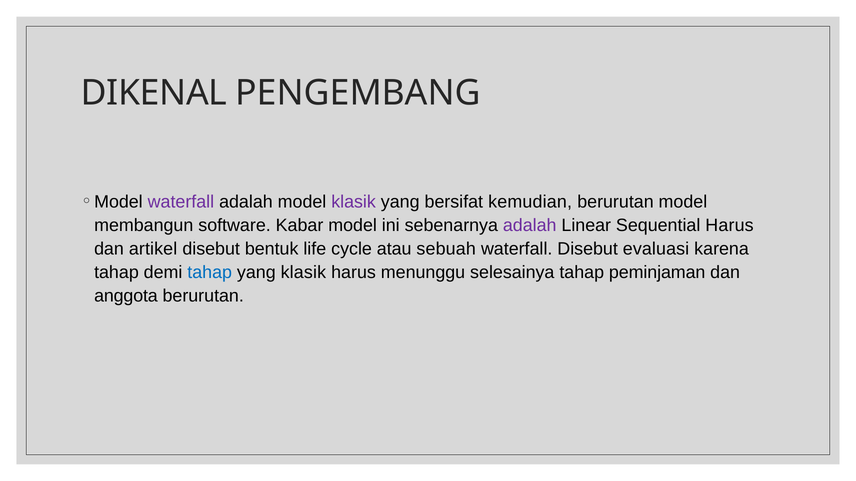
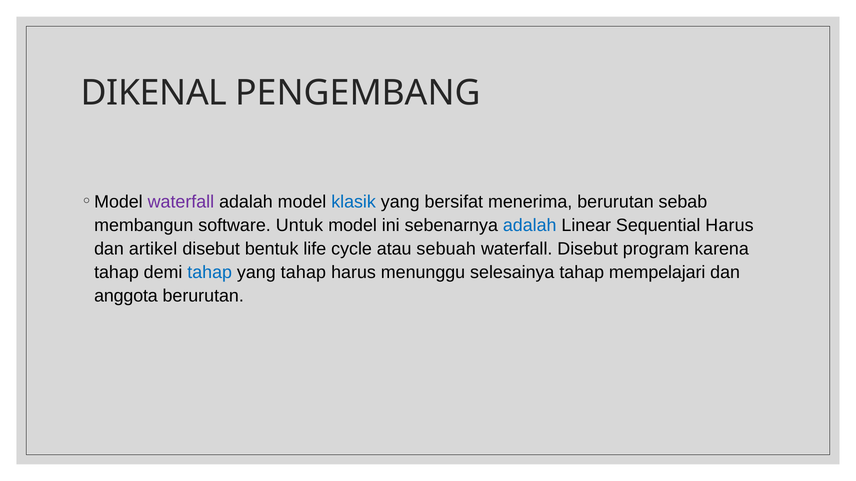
klasik colour: purple -> blue (354, 202)
kemudian: kemudian -> menerima (530, 202)
berurutan model: model -> sebab (683, 202)
Kabar: Kabar -> Untuk (299, 225)
adalah colour: purple -> blue (530, 225)
evaluasi: evaluasi -> program (656, 249)
yang klasik: klasik -> tahap (303, 273)
peminjaman: peminjaman -> mempelajari (657, 273)
